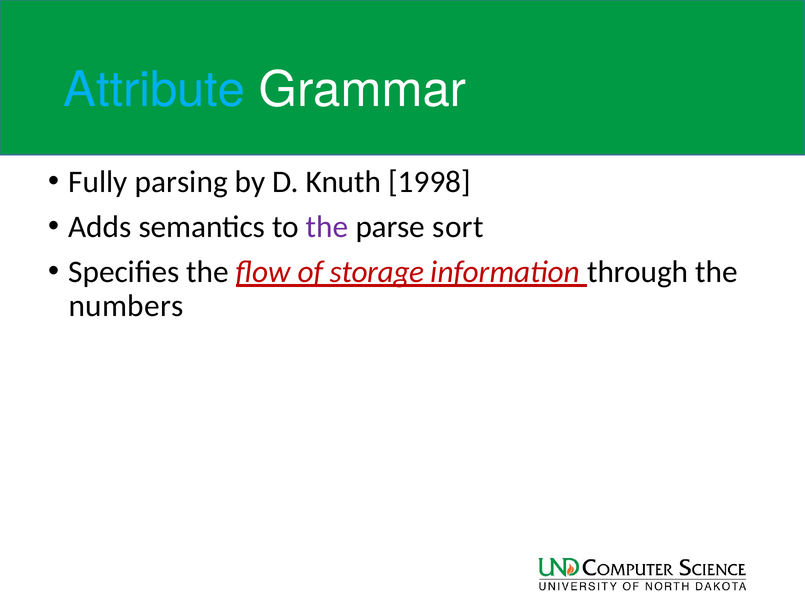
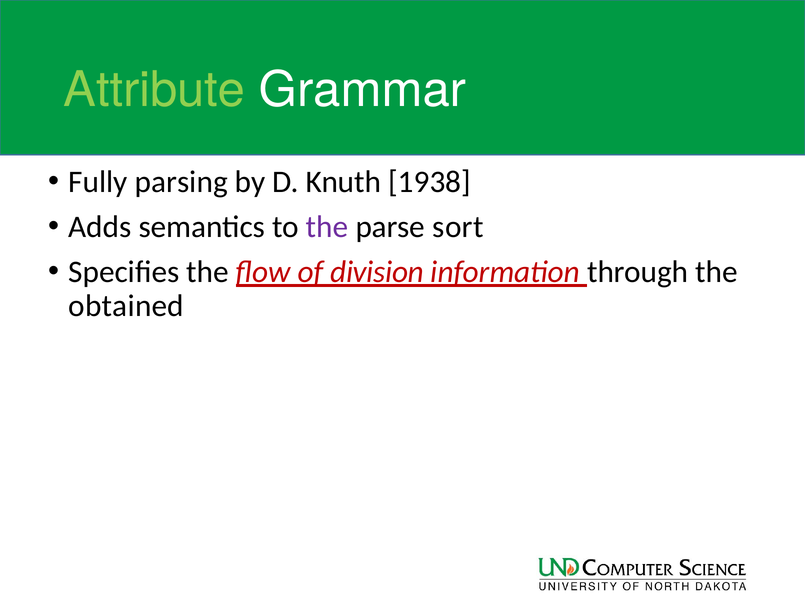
Attribute colour: light blue -> light green (154, 90)
1998: 1998 -> 1938 (430, 182)
storage: storage -> division (377, 272)
numbers: numbers -> obtained (126, 306)
